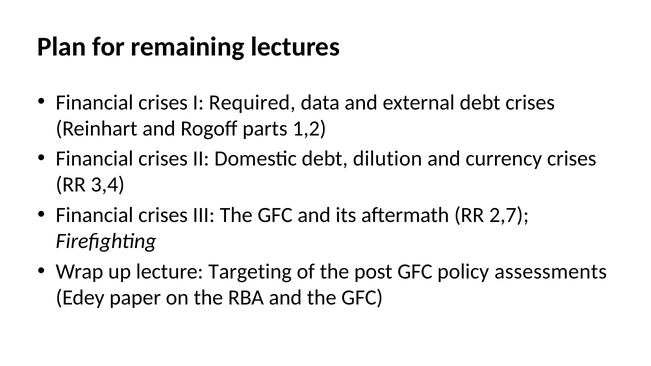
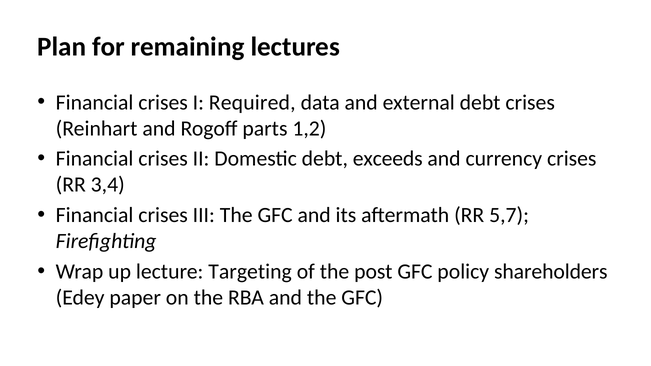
dilution: dilution -> exceeds (388, 159)
2,7: 2,7 -> 5,7 (509, 215)
assessments: assessments -> shareholders (551, 272)
